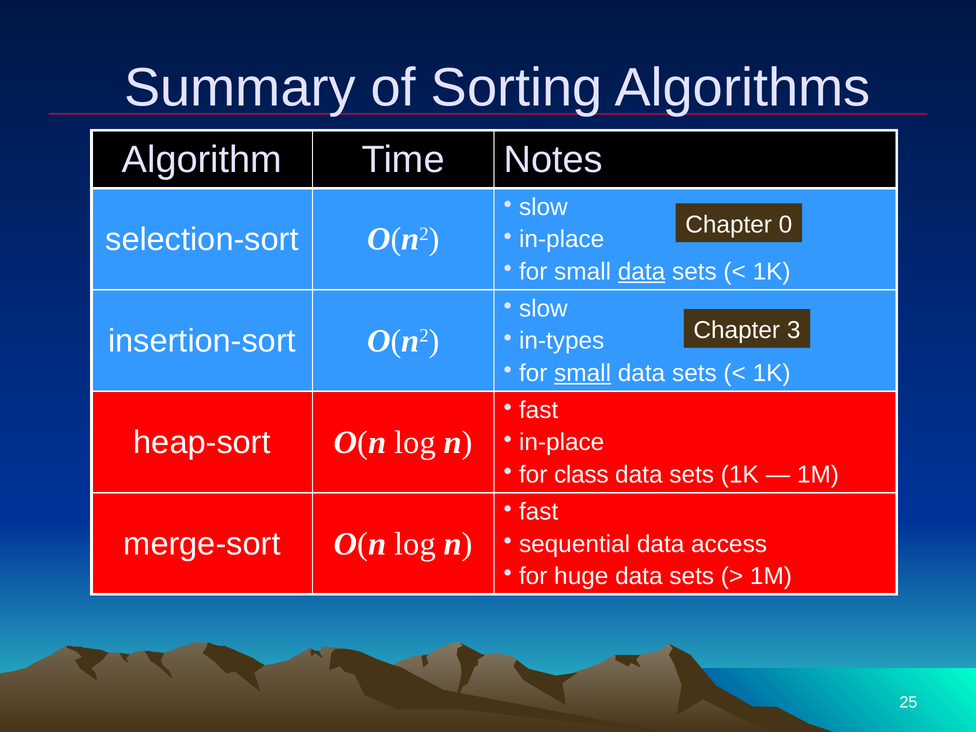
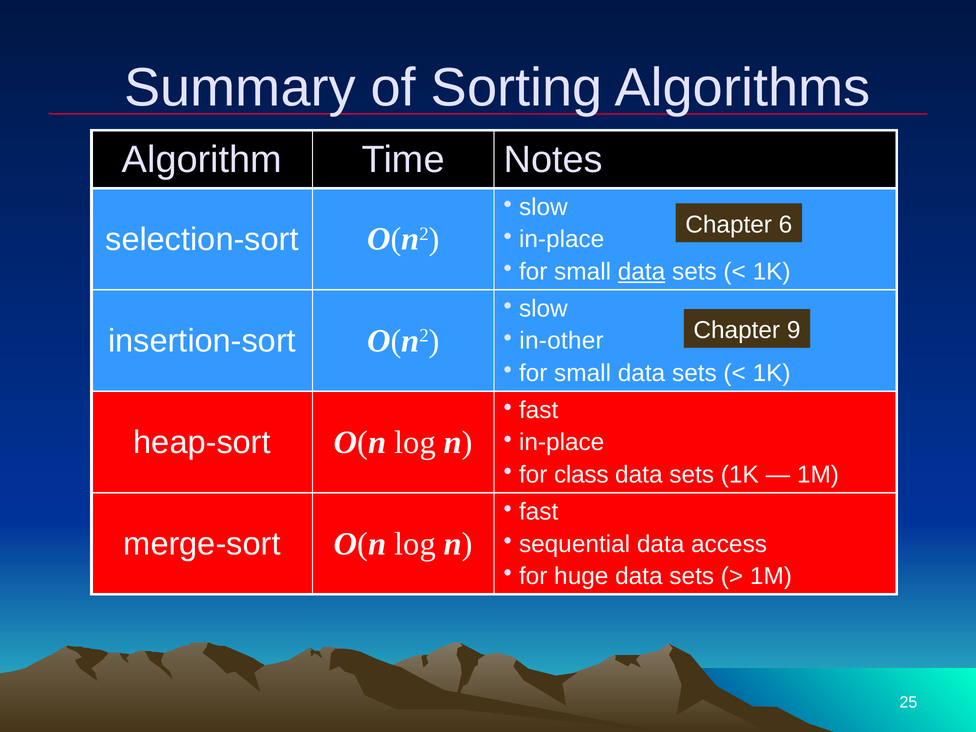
0: 0 -> 6 (786, 224)
3: 3 -> 9 (794, 330)
in-types: in-types -> in-other (562, 341)
small underline: present -> none (583, 373)
